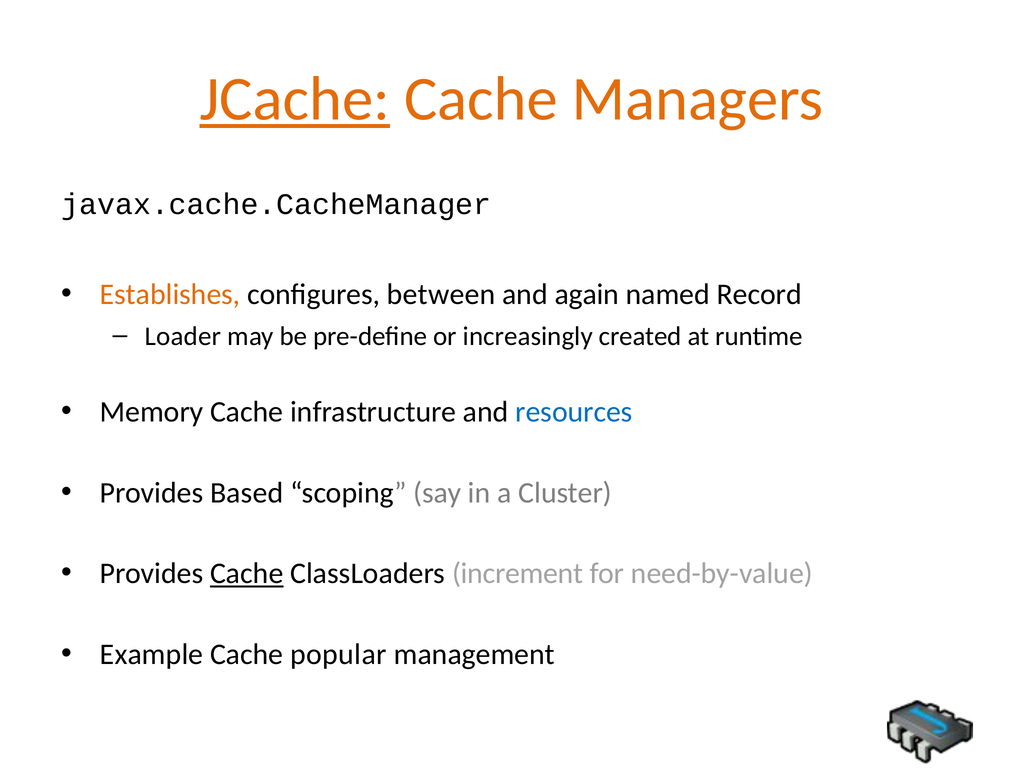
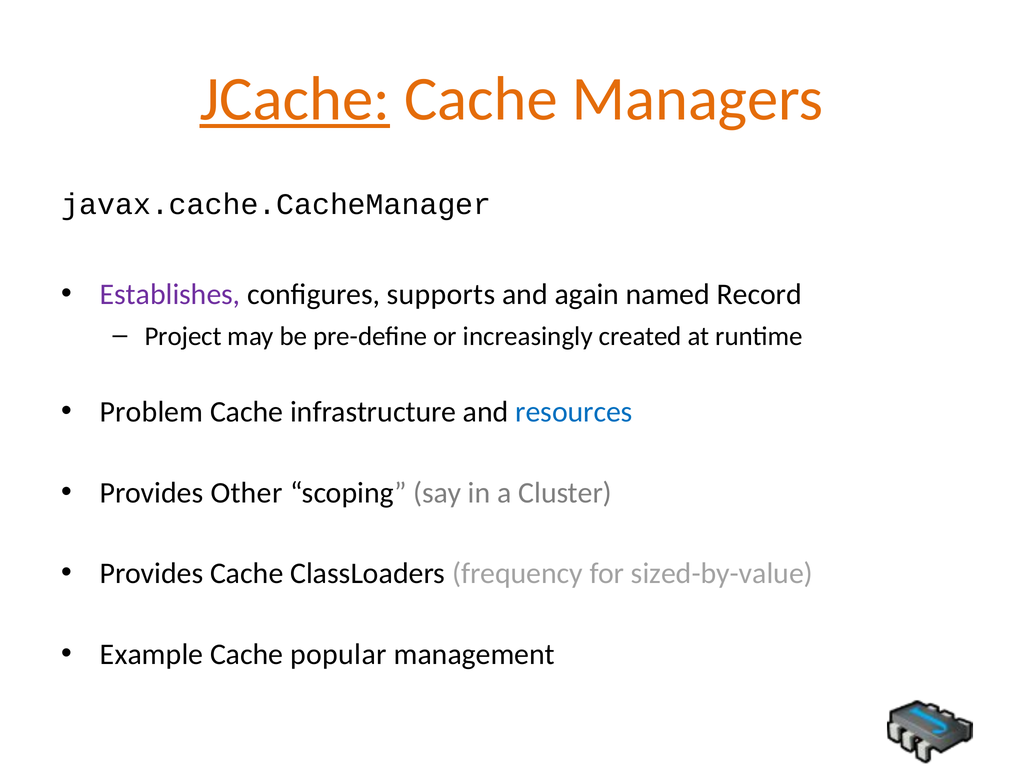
Establishes colour: orange -> purple (170, 294)
between: between -> supports (441, 294)
Loader: Loader -> Project (183, 336)
Memory: Memory -> Problem (152, 412)
Based: Based -> Other (247, 493)
Cache underline: present -> none (247, 574)
increment: increment -> frequency (518, 574)
need-by-value: need-by-value -> sized-by-value (722, 574)
